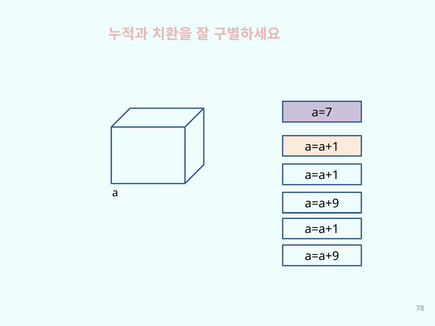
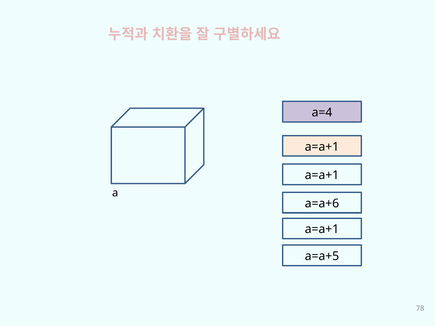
a=7: a=7 -> a=4 (322, 113)
a=a+9: a=a+9 -> a=a+6 (322, 204)
a=a+9: a=a+9 -> a=a+5 (322, 256)
